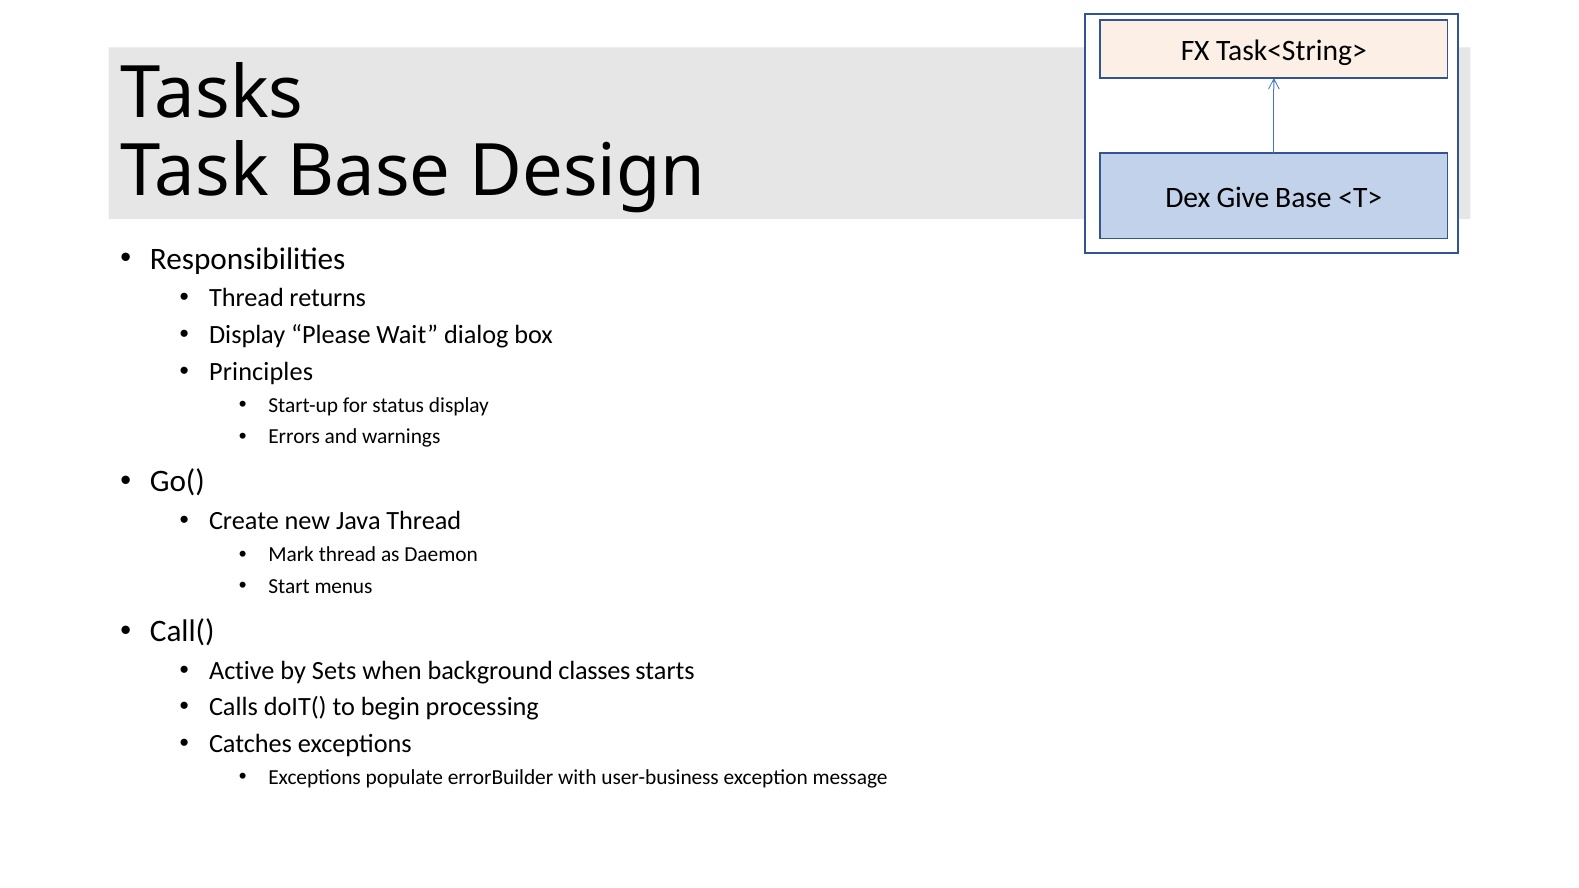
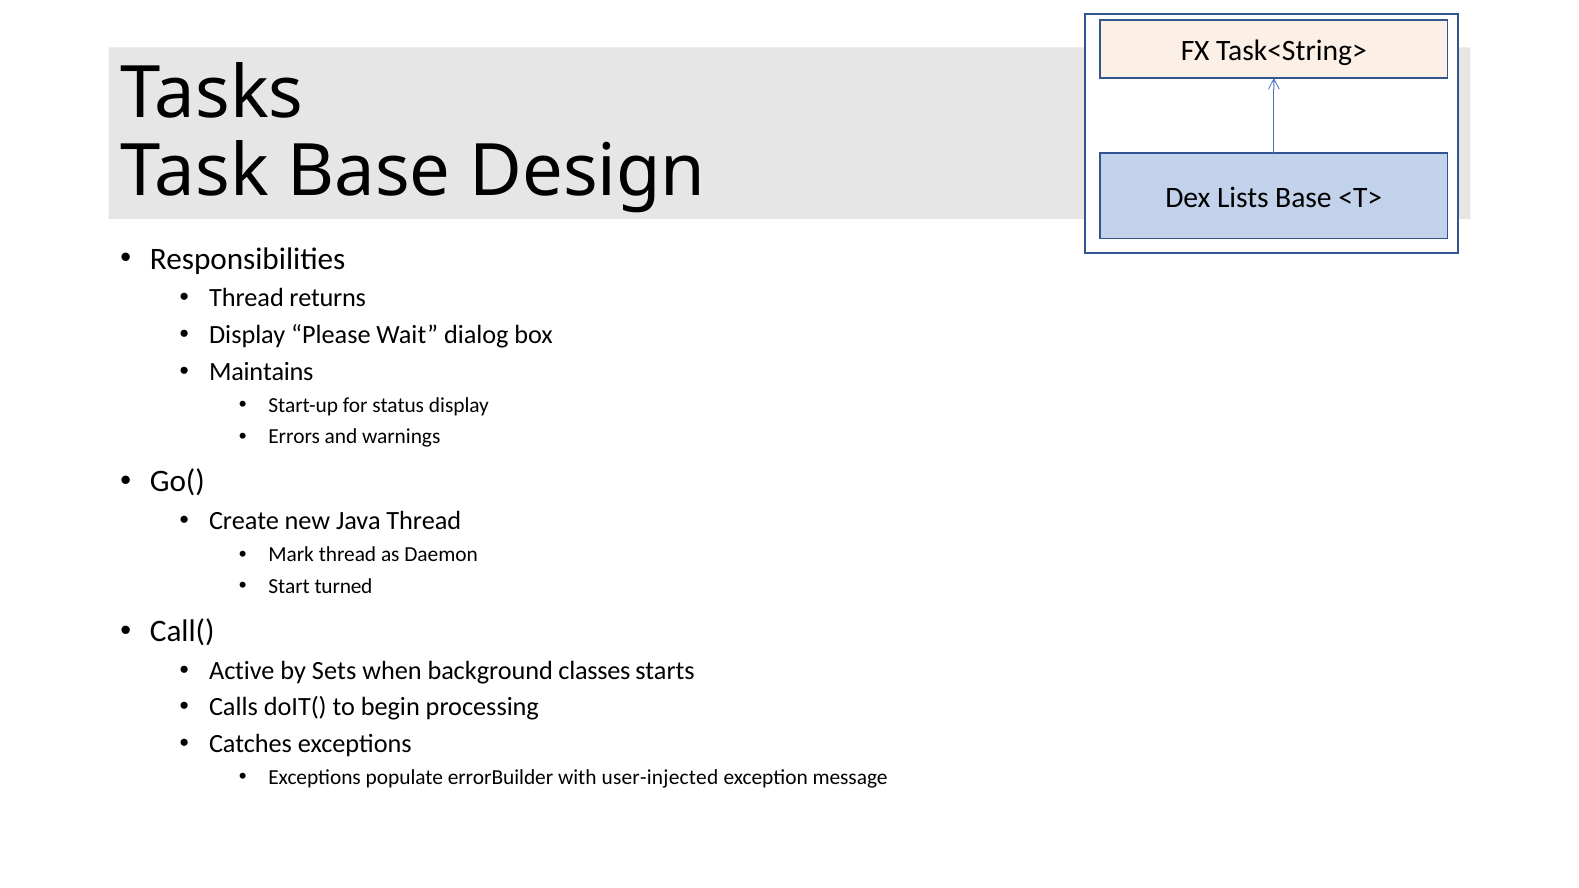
Give: Give -> Lists (1243, 198)
Principles: Principles -> Maintains (261, 372)
menus: menus -> turned (343, 586)
user-business: user-business -> user-injected (660, 778)
